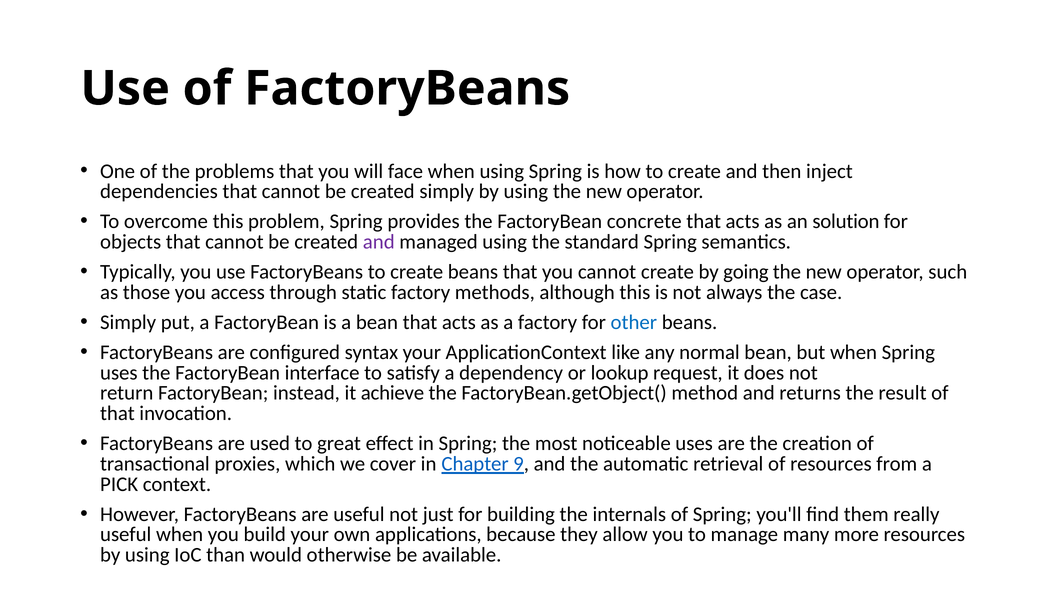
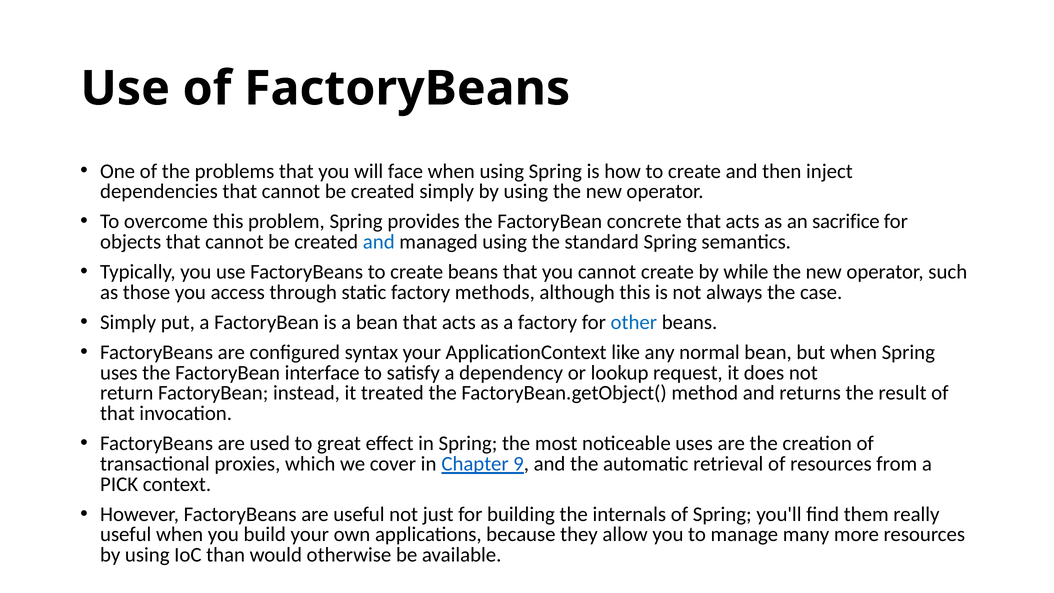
solution: solution -> sacrifice (846, 221)
and colour: purple -> blue (379, 242)
going: going -> while (746, 272)
achieve: achieve -> treated (392, 393)
